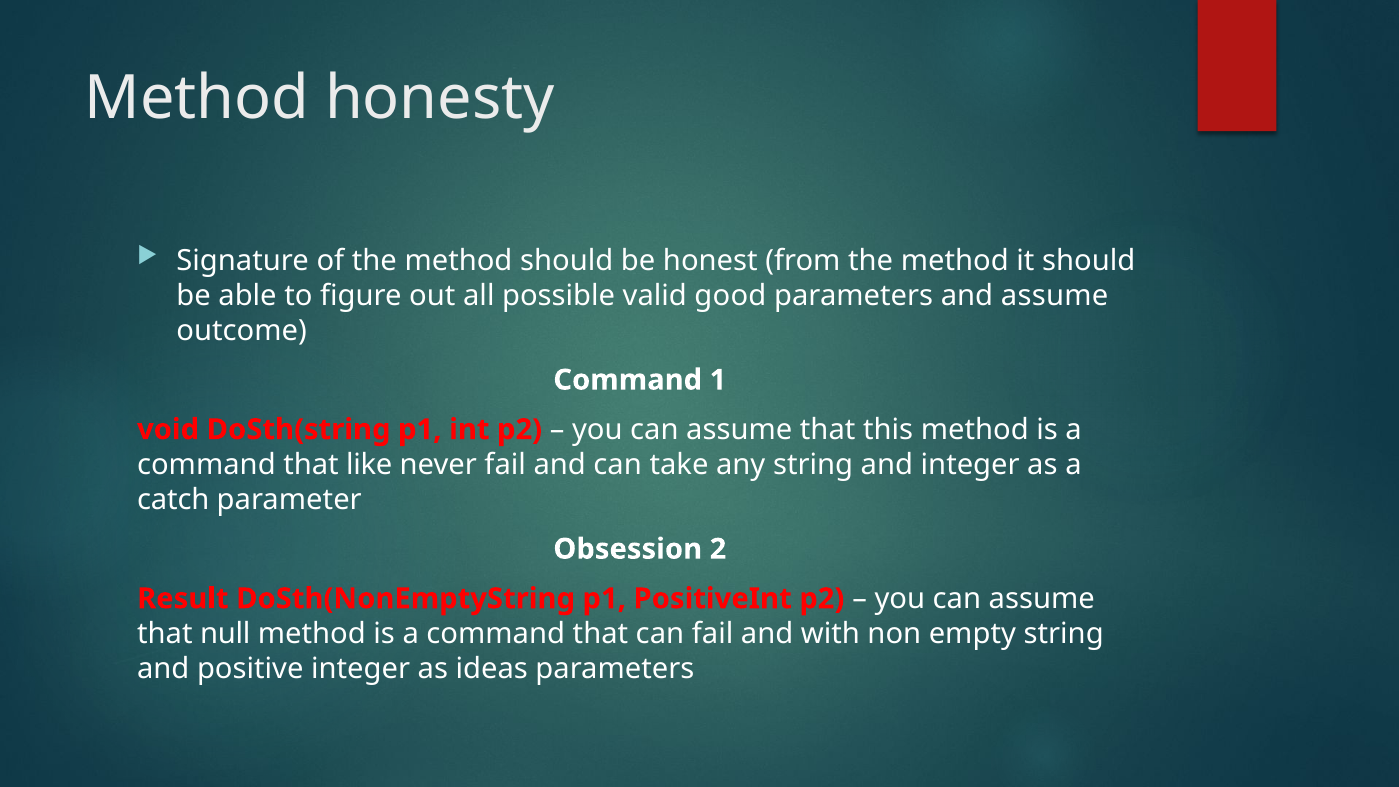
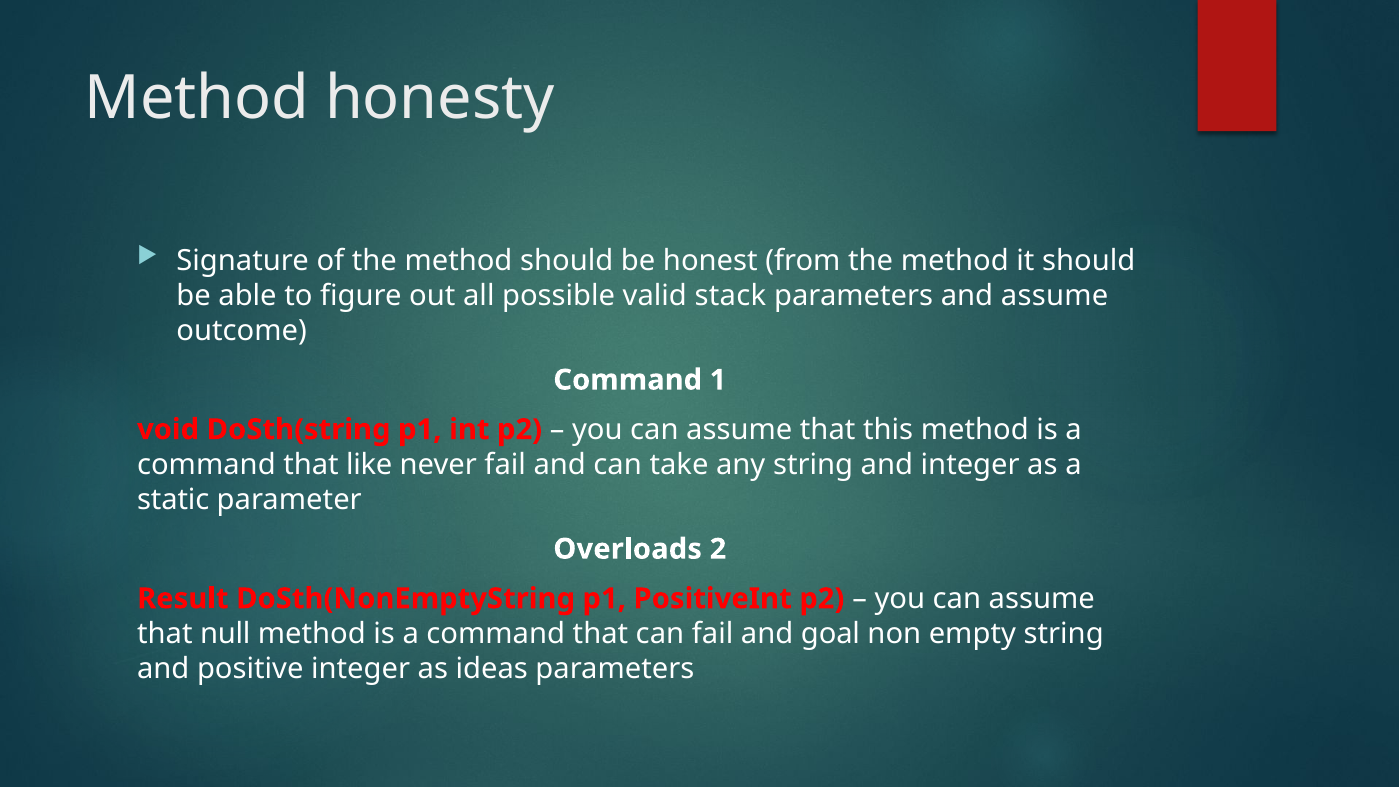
good: good -> stack (730, 295)
catch: catch -> static (173, 499)
Obsession: Obsession -> Overloads (628, 549)
with: with -> goal (830, 634)
